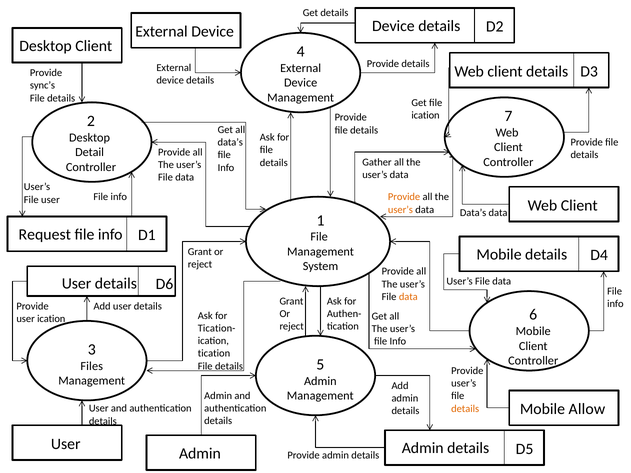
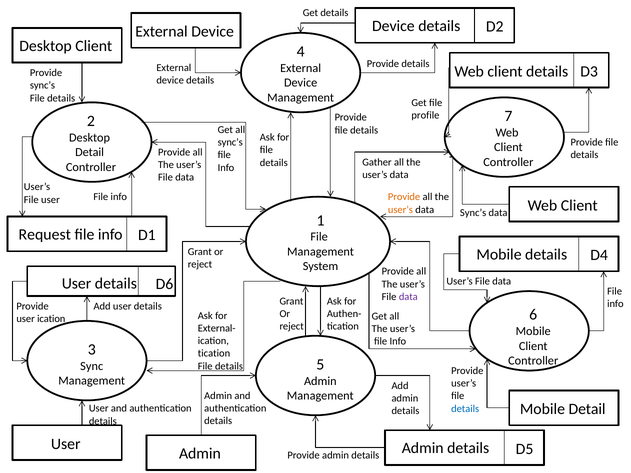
ication: ication -> profile (425, 115)
data’s: data’s -> sync’s (230, 142)
data Data’s: Data’s -> Sync’s (473, 213)
data colour: orange -> purple (408, 297)
Tication-: Tication- -> External- (217, 328)
Files: Files -> Sync (92, 366)
Mobile Allow: Allow -> Detail (587, 409)
details colour: orange -> blue (465, 409)
